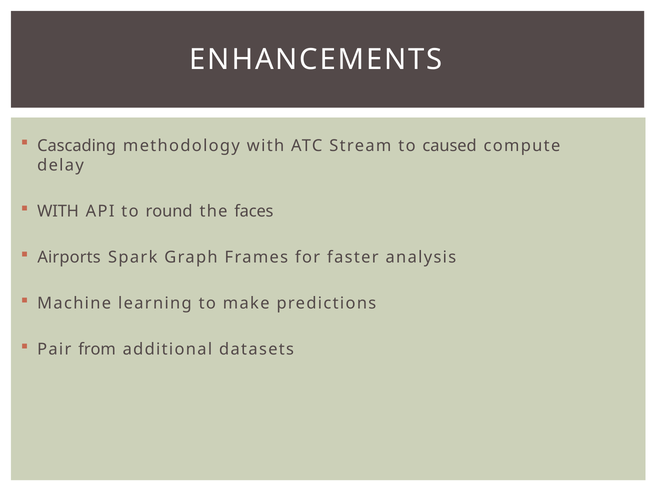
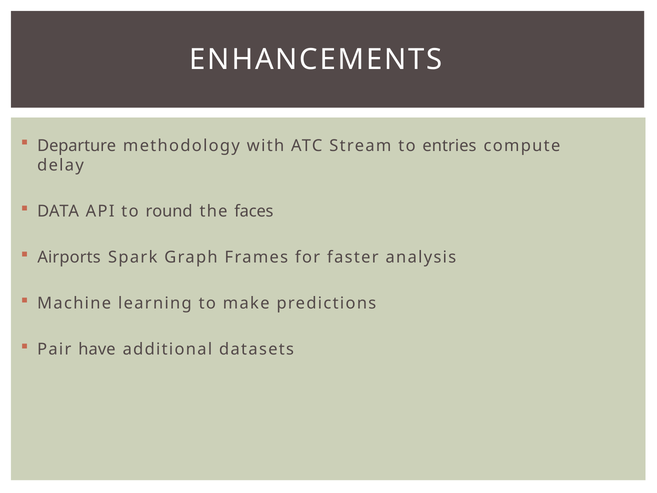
Cascading: Cascading -> Departure (77, 146)
caused: caused -> entries (449, 146)
WITH: WITH -> DATA (58, 211)
from: from -> have (97, 349)
